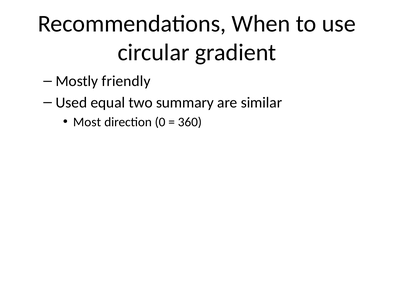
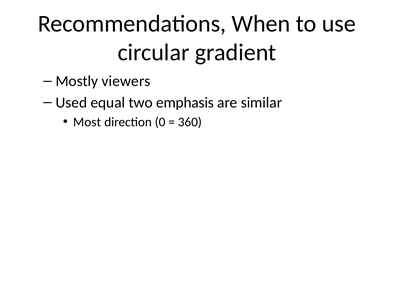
friendly: friendly -> viewers (126, 81)
summary: summary -> emphasis (185, 103)
